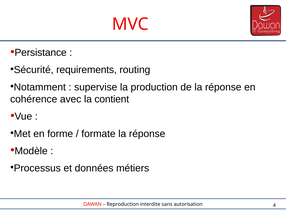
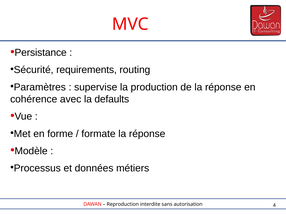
Notamment: Notamment -> Paramètres (40, 87)
contient: contient -> defaults (112, 99)
